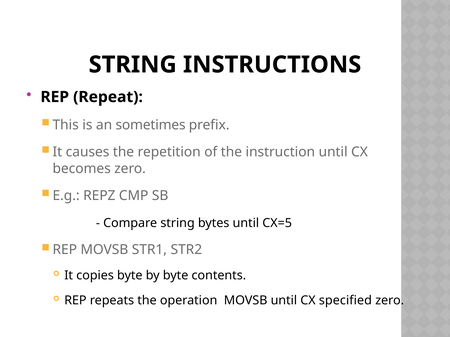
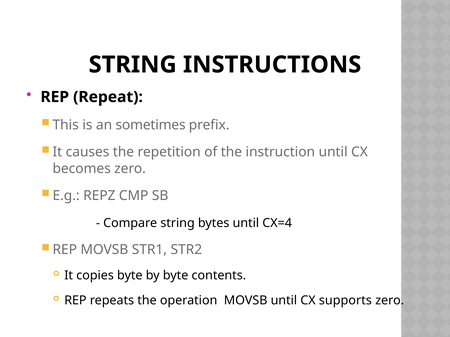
CX=5: CX=5 -> CX=4 (277, 223)
specified: specified -> supports (345, 301)
